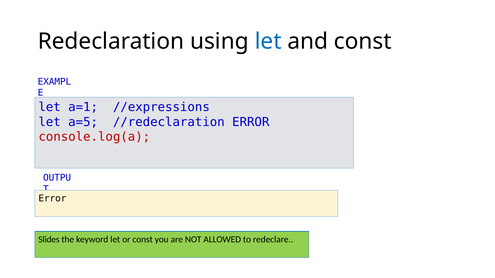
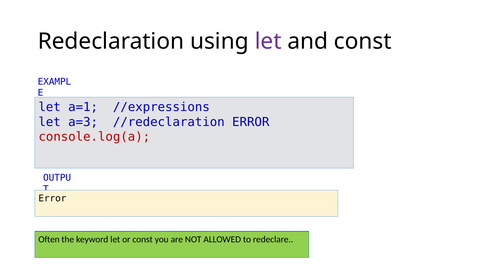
let colour: blue -> purple (268, 42)
a=5: a=5 -> a=3 (83, 122)
Slides: Slides -> Often (49, 240)
